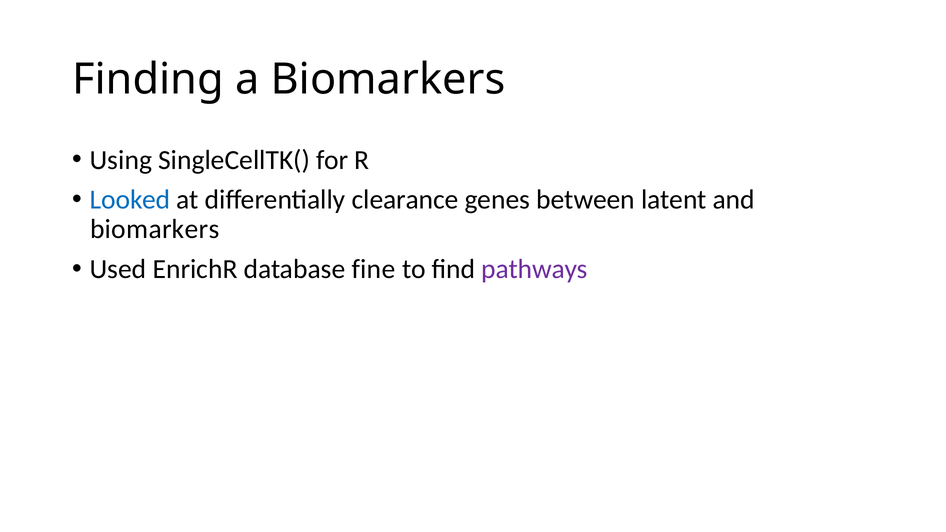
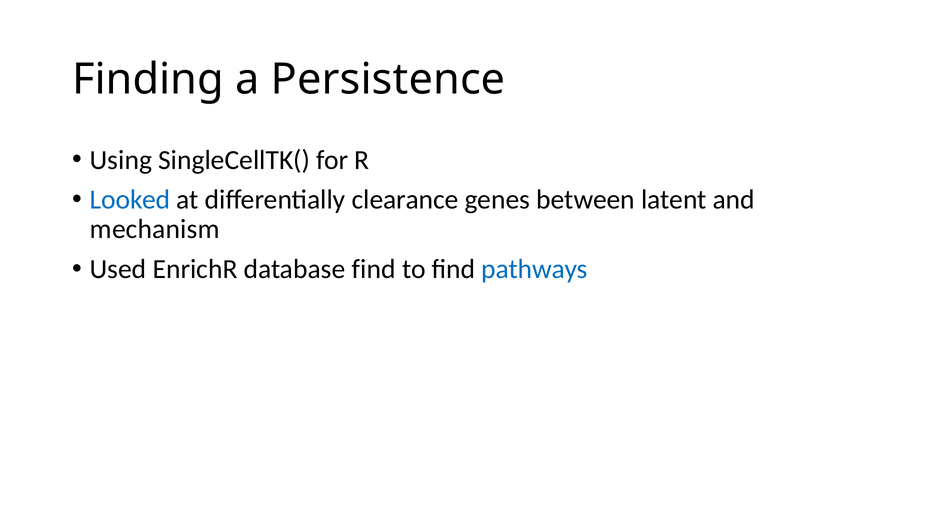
a Biomarkers: Biomarkers -> Persistence (388, 79)
biomarkers: biomarkers -> mechanism (155, 229)
database fine: fine -> find (374, 269)
pathways colour: purple -> blue (535, 269)
